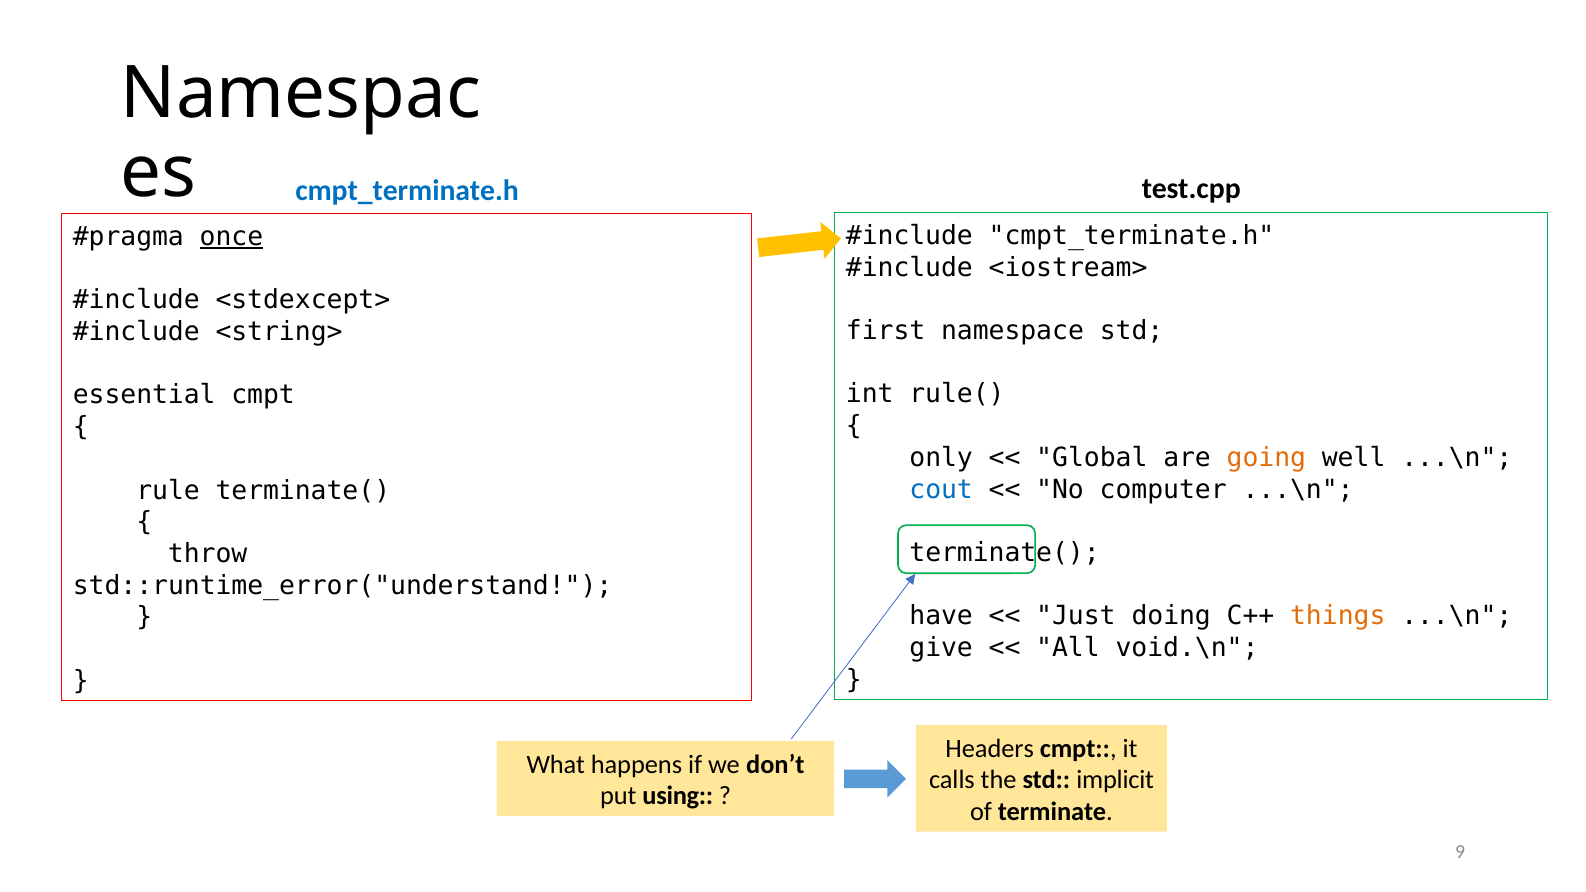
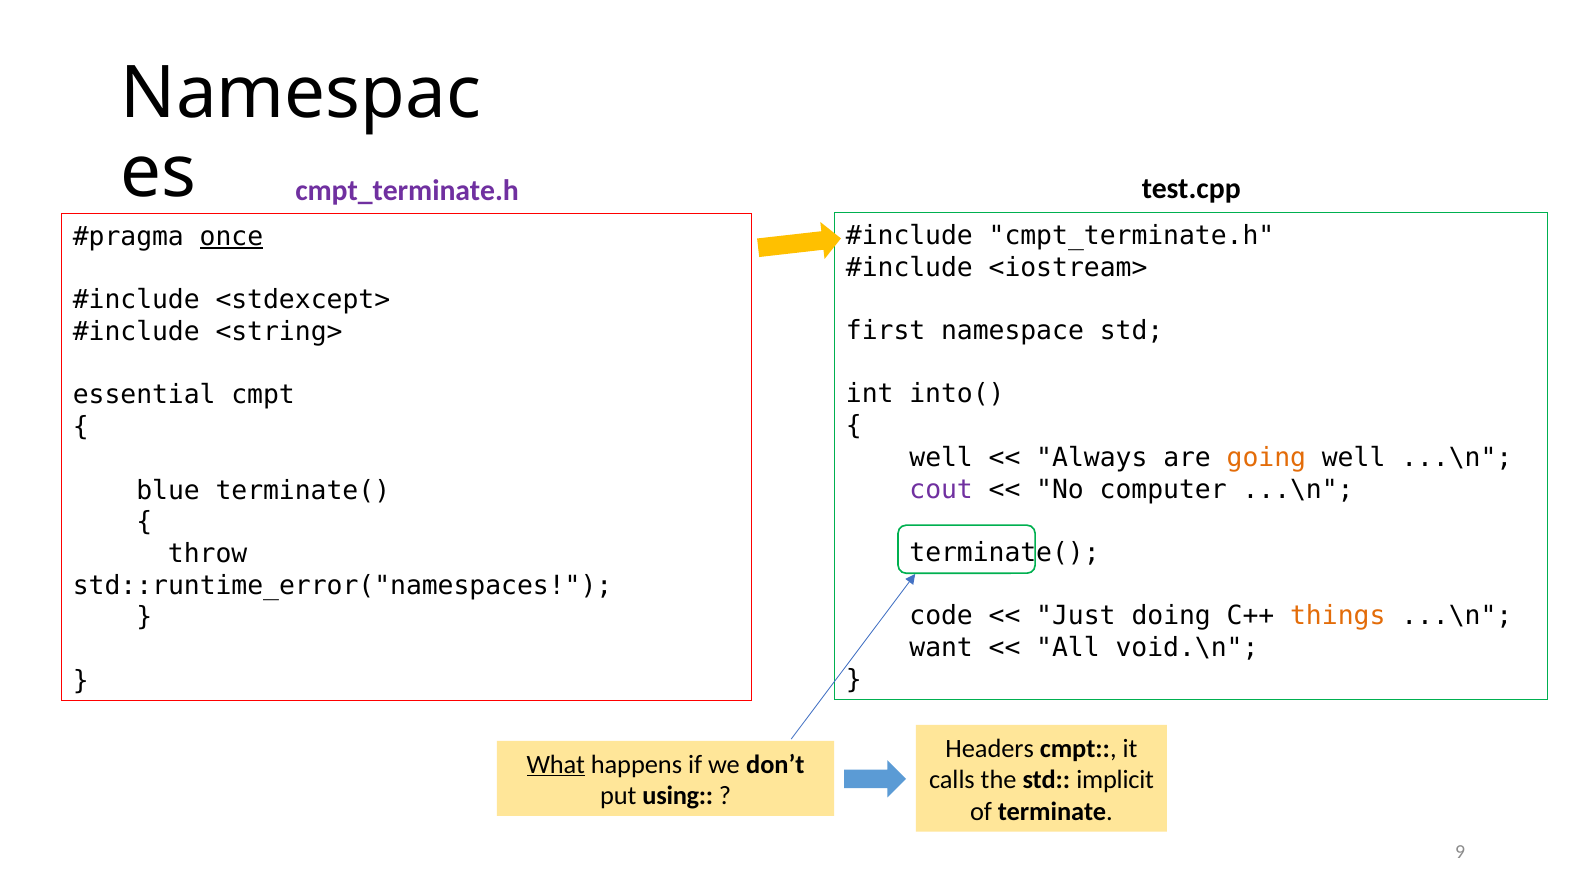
cmpt_terminate.h colour: blue -> purple (407, 191)
rule(: rule( -> into( (957, 394)
only: only -> well (941, 458)
Global: Global -> Always (1092, 458)
cout colour: blue -> purple (941, 489)
rule: rule -> blue (168, 490)
std::runtime_error("understand: std::runtime_error("understand -> std::runtime_error("namespaces (343, 586)
have: have -> code (941, 616)
give: give -> want (941, 648)
What underline: none -> present (556, 764)
